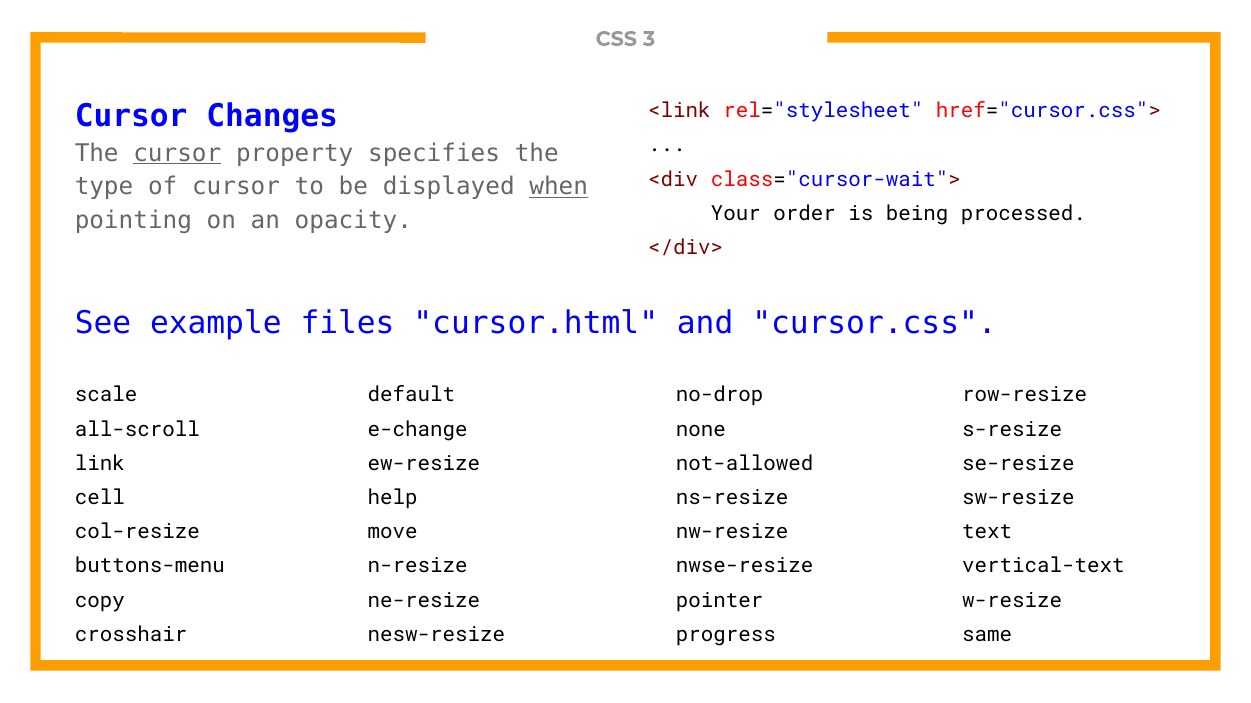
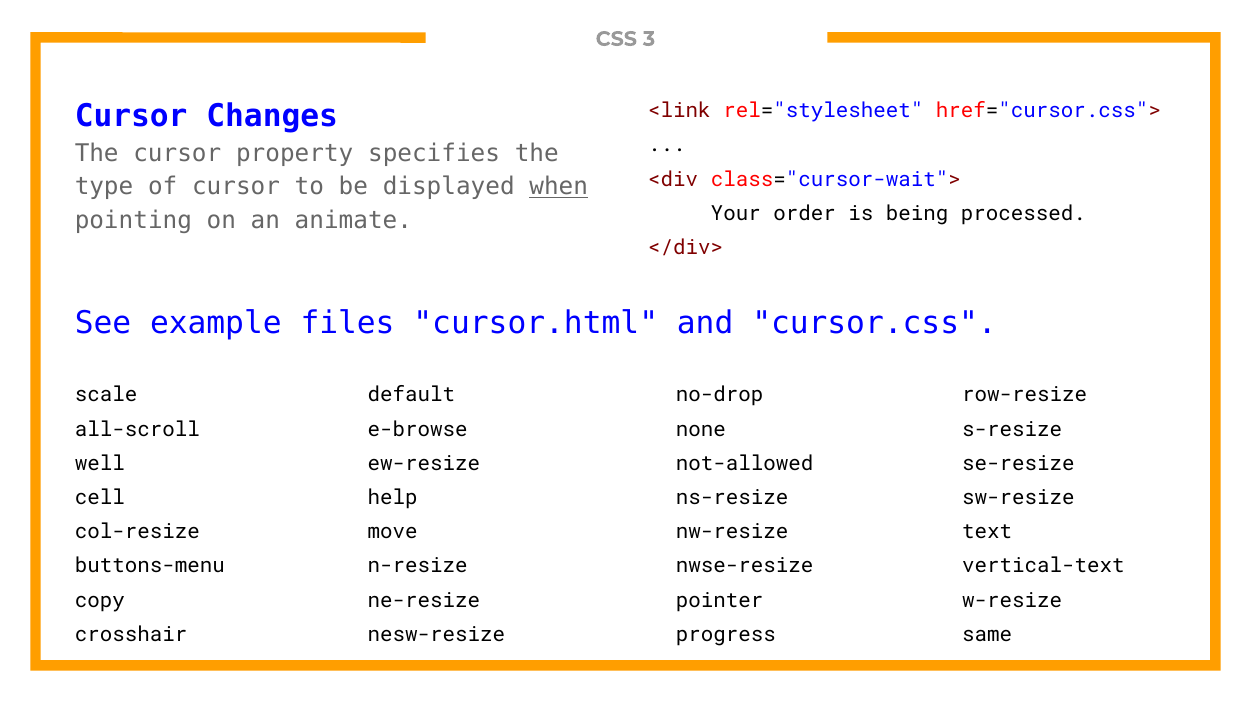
cursor underline: present -> none (177, 153)
opacity: opacity -> animate (353, 221)
e-change: e-change -> e-browse (418, 430)
link: link -> well (100, 464)
